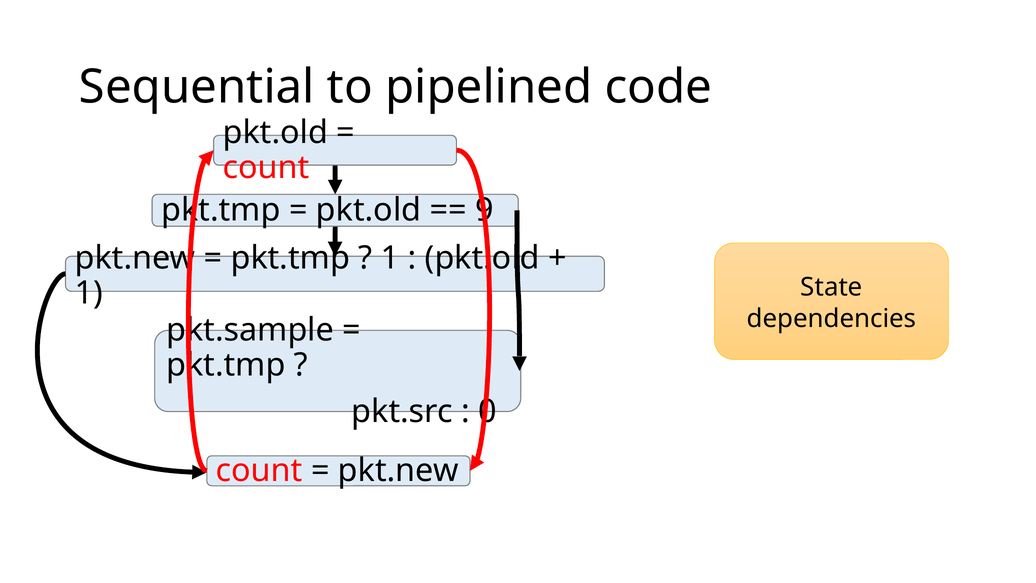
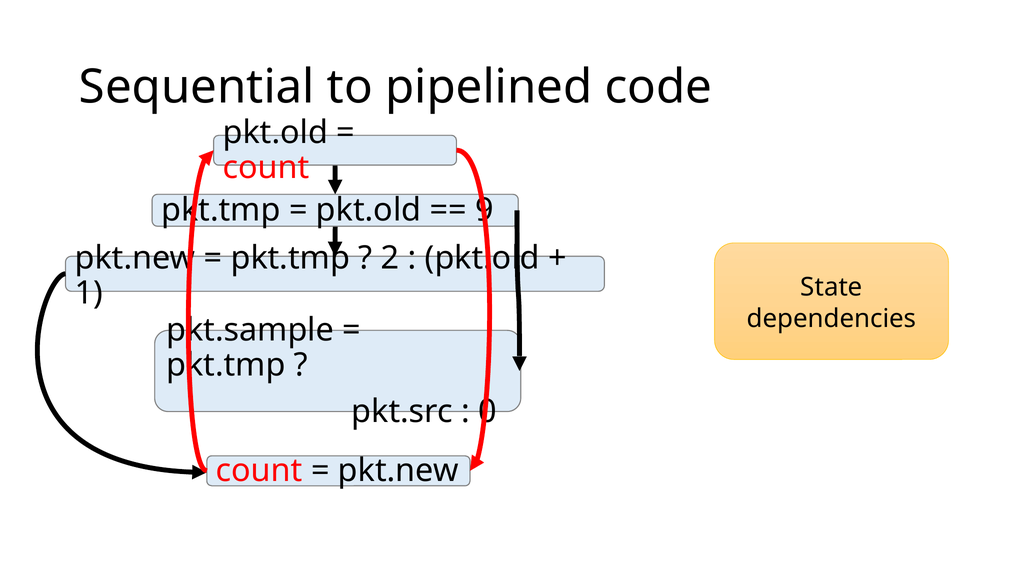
1: 1 -> 2 (390, 258)
